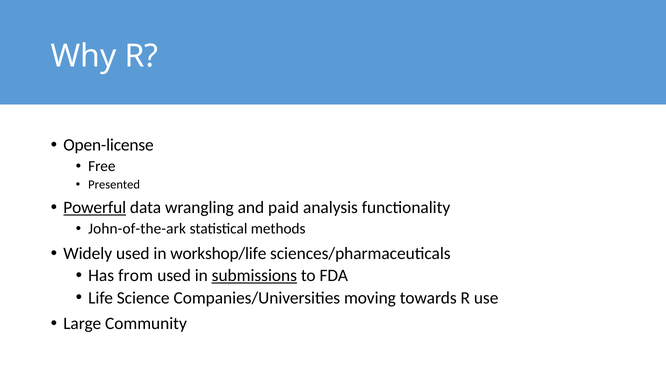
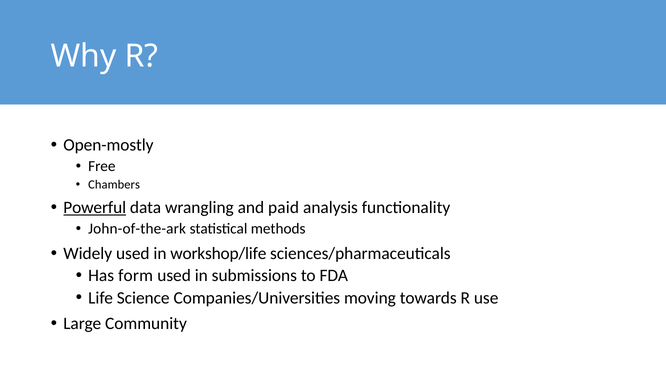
Open-license: Open-license -> Open-mostly (108, 145)
Presented: Presented -> Chambers (114, 184)
from: from -> form (136, 275)
submissions underline: present -> none (254, 275)
